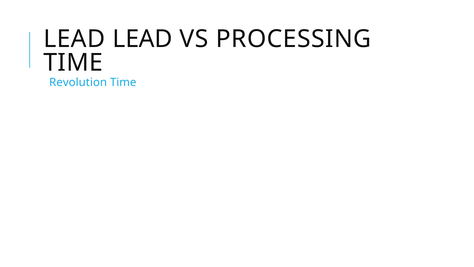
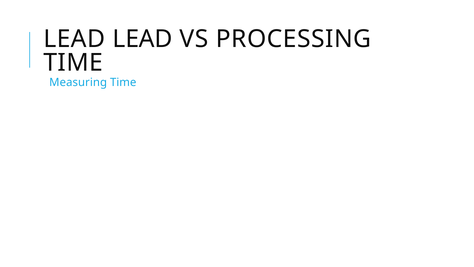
Revolution: Revolution -> Measuring (78, 82)
